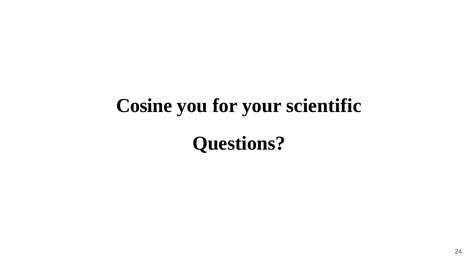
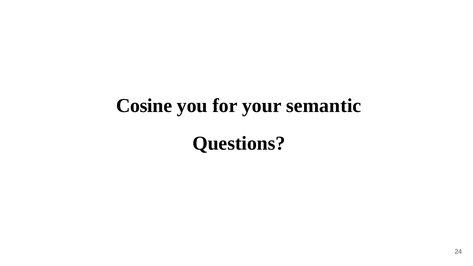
scientific: scientific -> semantic (324, 106)
